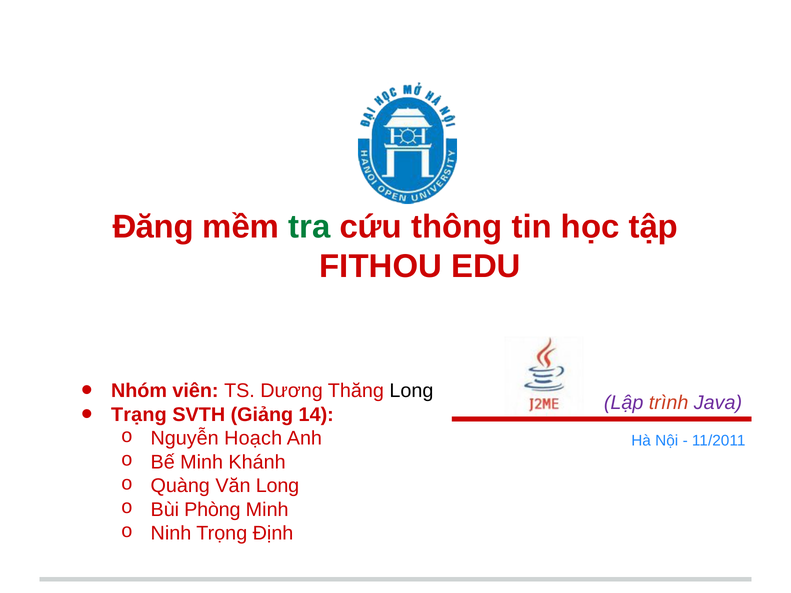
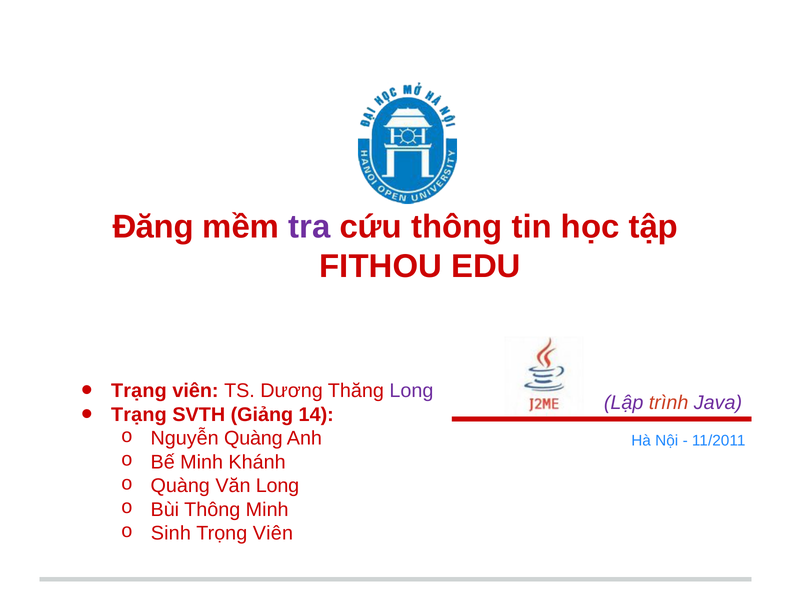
tra colour: green -> purple (309, 227)
Nhóm: Nhóm -> Trạng (139, 391)
Long colour: black -> purple (411, 391)
Nguyễn Hoạch: Hoạch -> Quàng (253, 439)
Bùi Phòng: Phòng -> Thông (212, 510)
Ninh: Ninh -> Sinh (171, 533)
Trọng Định: Định -> Viên (273, 533)
